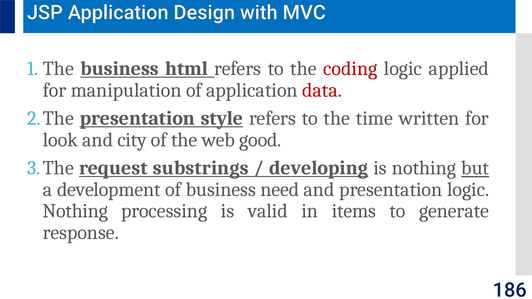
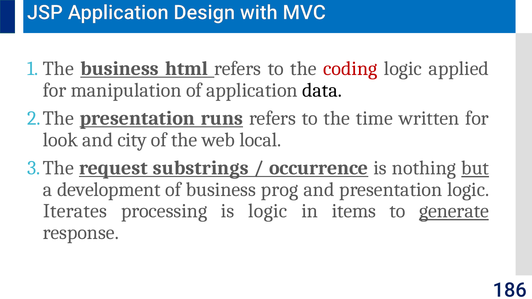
data colour: red -> black (322, 90)
style: style -> runs (222, 118)
good: good -> local (260, 140)
developing: developing -> occurrence (319, 168)
need: need -> prog (280, 190)
Nothing: Nothing -> Iterates (75, 211)
is valid: valid -> logic (268, 211)
generate underline: none -> present (454, 211)
